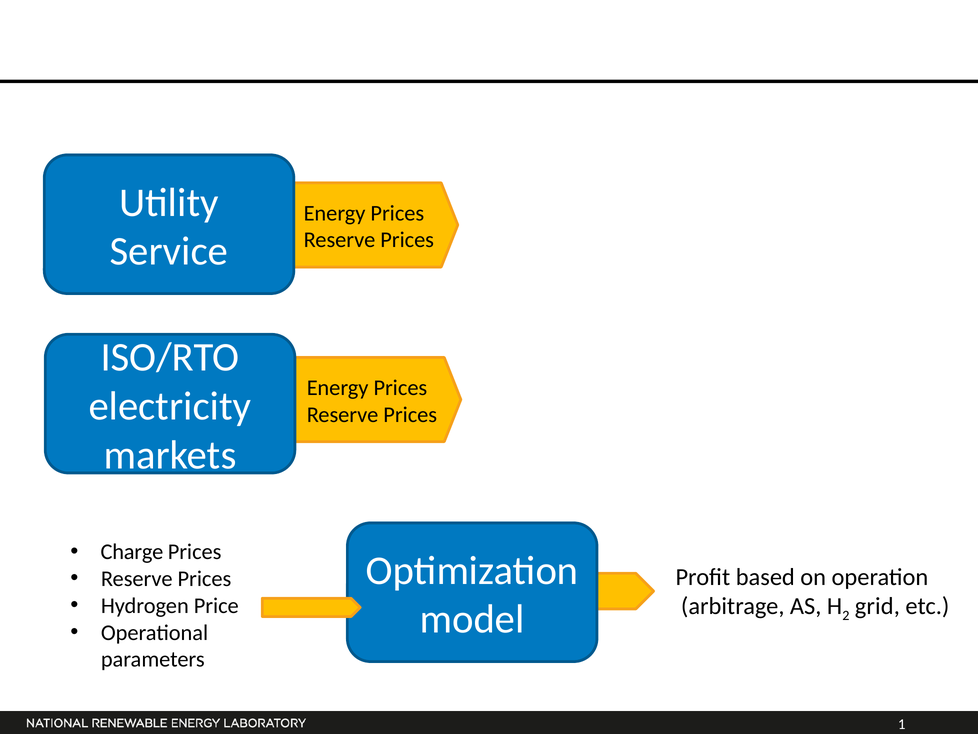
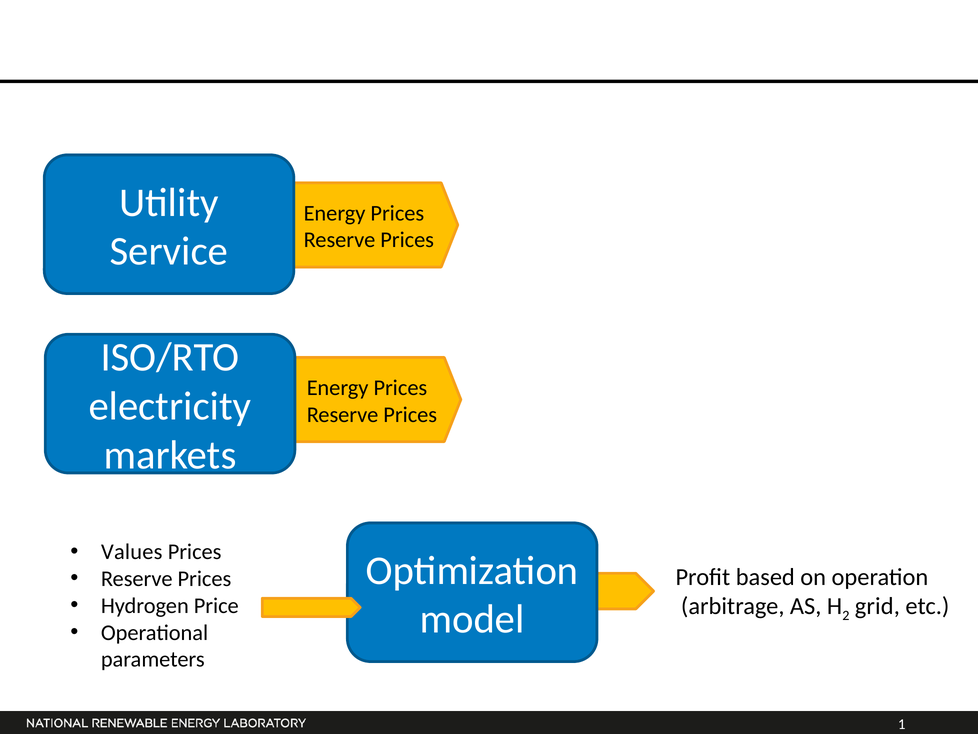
Charge: Charge -> Values (132, 552)
